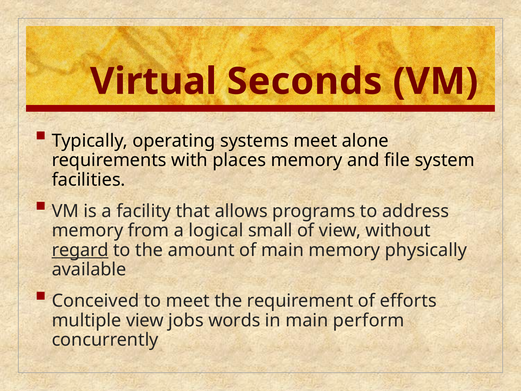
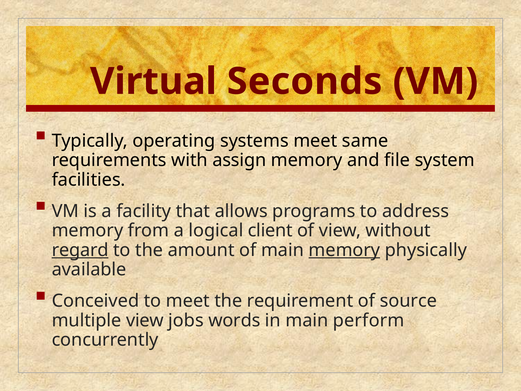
alone: alone -> same (365, 141)
places: places -> assign (239, 160)
small: small -> client (270, 230)
memory underline: none -> present (344, 250)
efforts: efforts -> source (408, 301)
